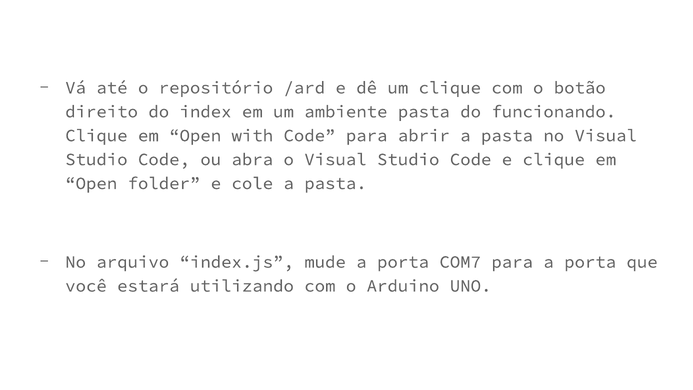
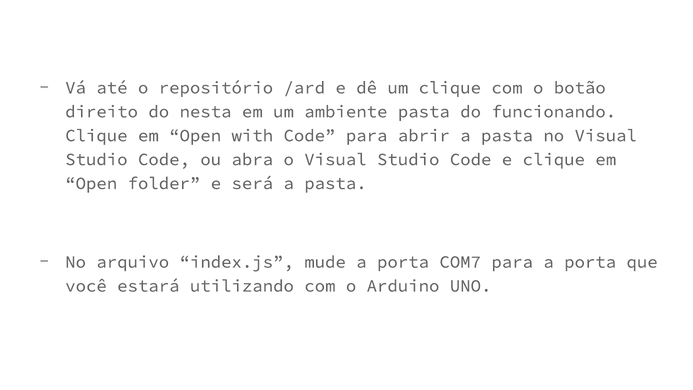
index: index -> nesta (206, 112)
cole: cole -> será (252, 183)
